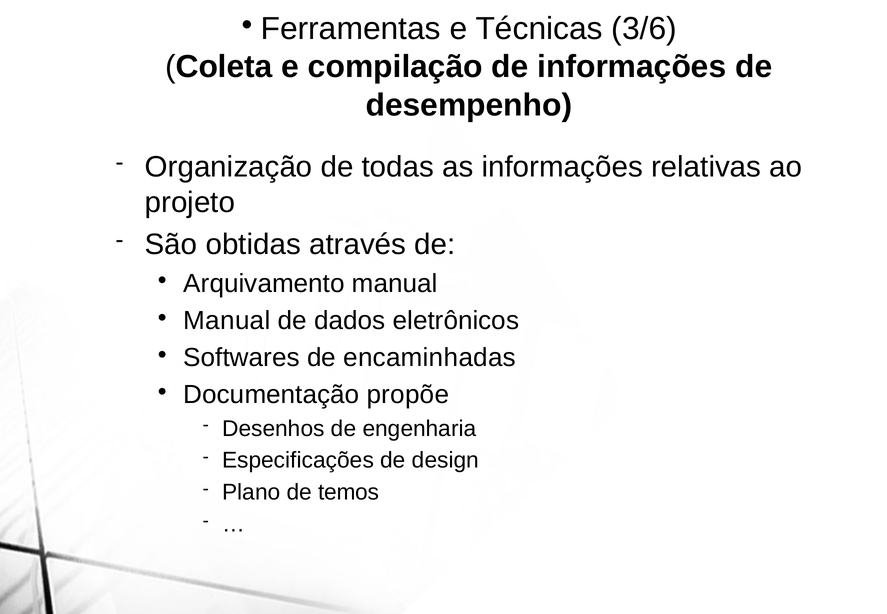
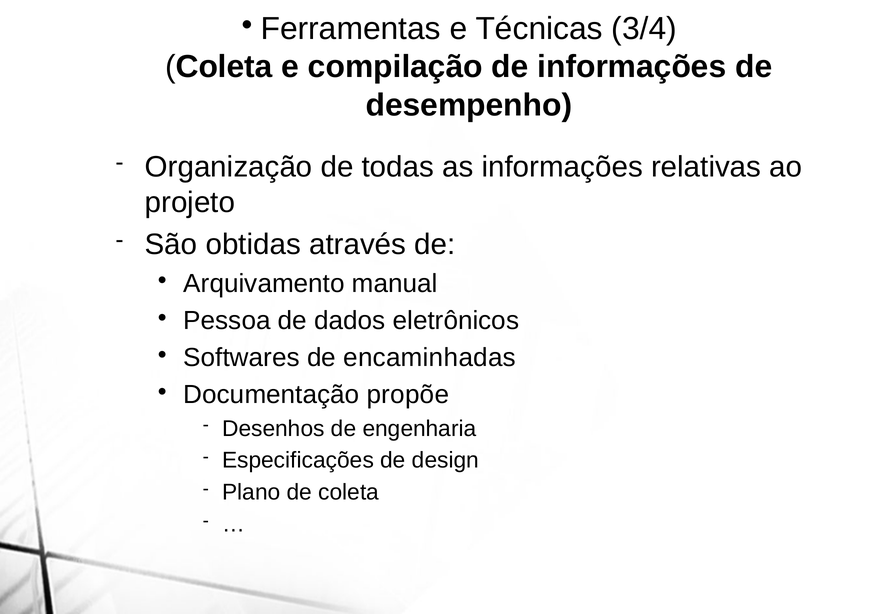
3/6: 3/6 -> 3/4 (644, 29)
Manual: Manual -> Pessoa (227, 321)
de temos: temos -> coleta (349, 492)
